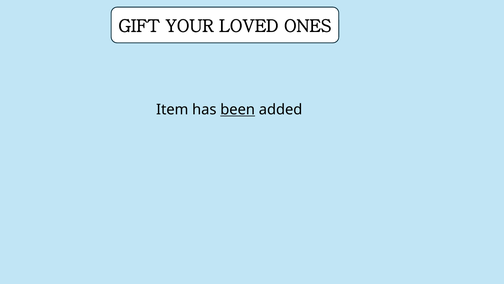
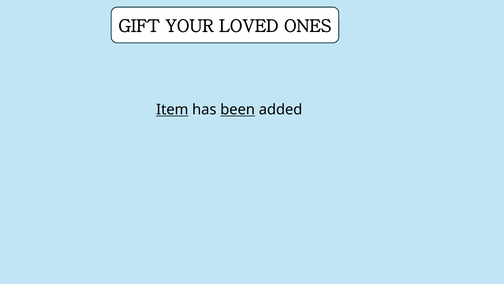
Item underline: none -> present (172, 109)
